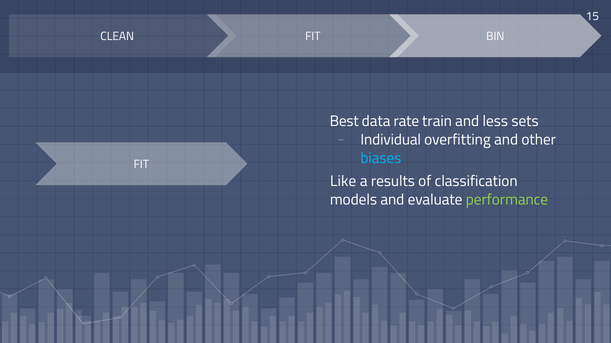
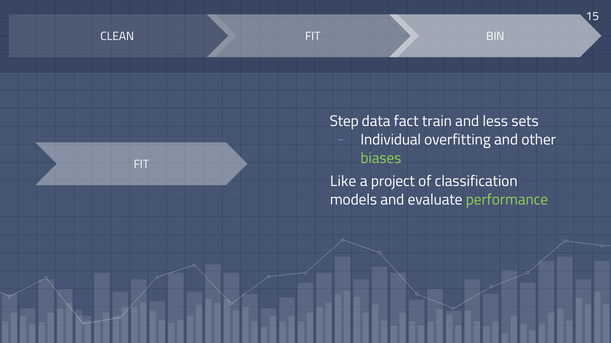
Best: Best -> Step (344, 122)
rate: rate -> fact (406, 122)
biases colour: light blue -> light green (381, 158)
results: results -> project (393, 182)
